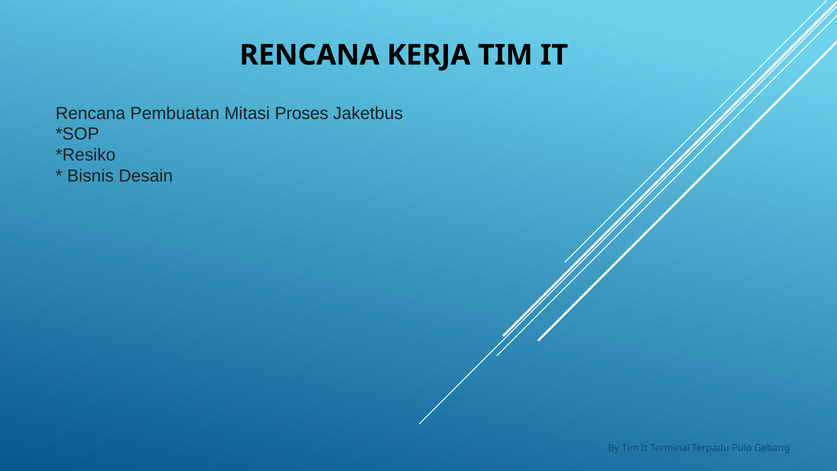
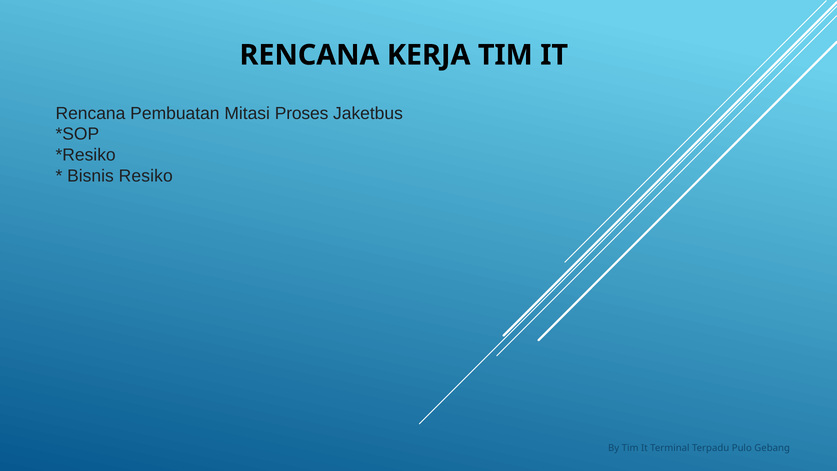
Desain: Desain -> Resiko (146, 176)
